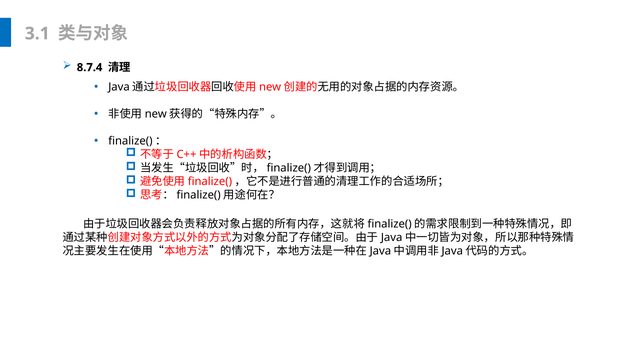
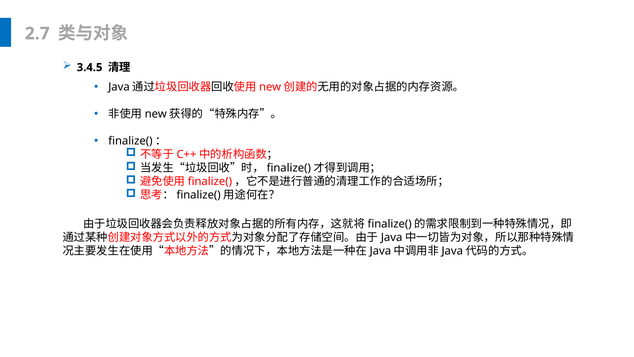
3.1: 3.1 -> 2.7 (37, 34)
8.7.4: 8.7.4 -> 3.4.5 (90, 67)
